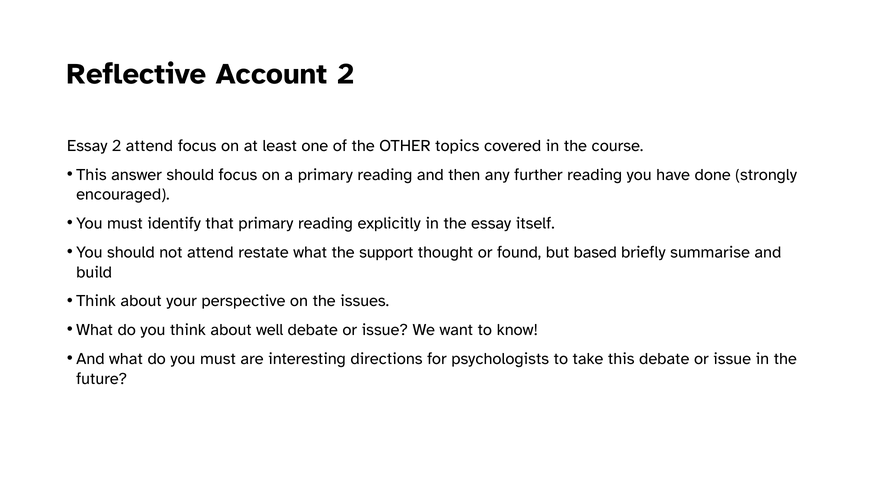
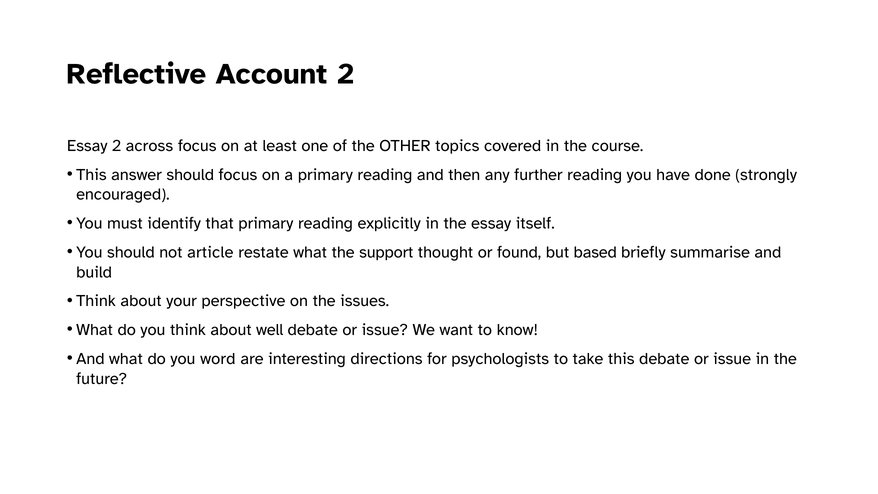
2 attend: attend -> across (149, 146)
not attend: attend -> article (210, 252)
do you must: must -> word (218, 359)
